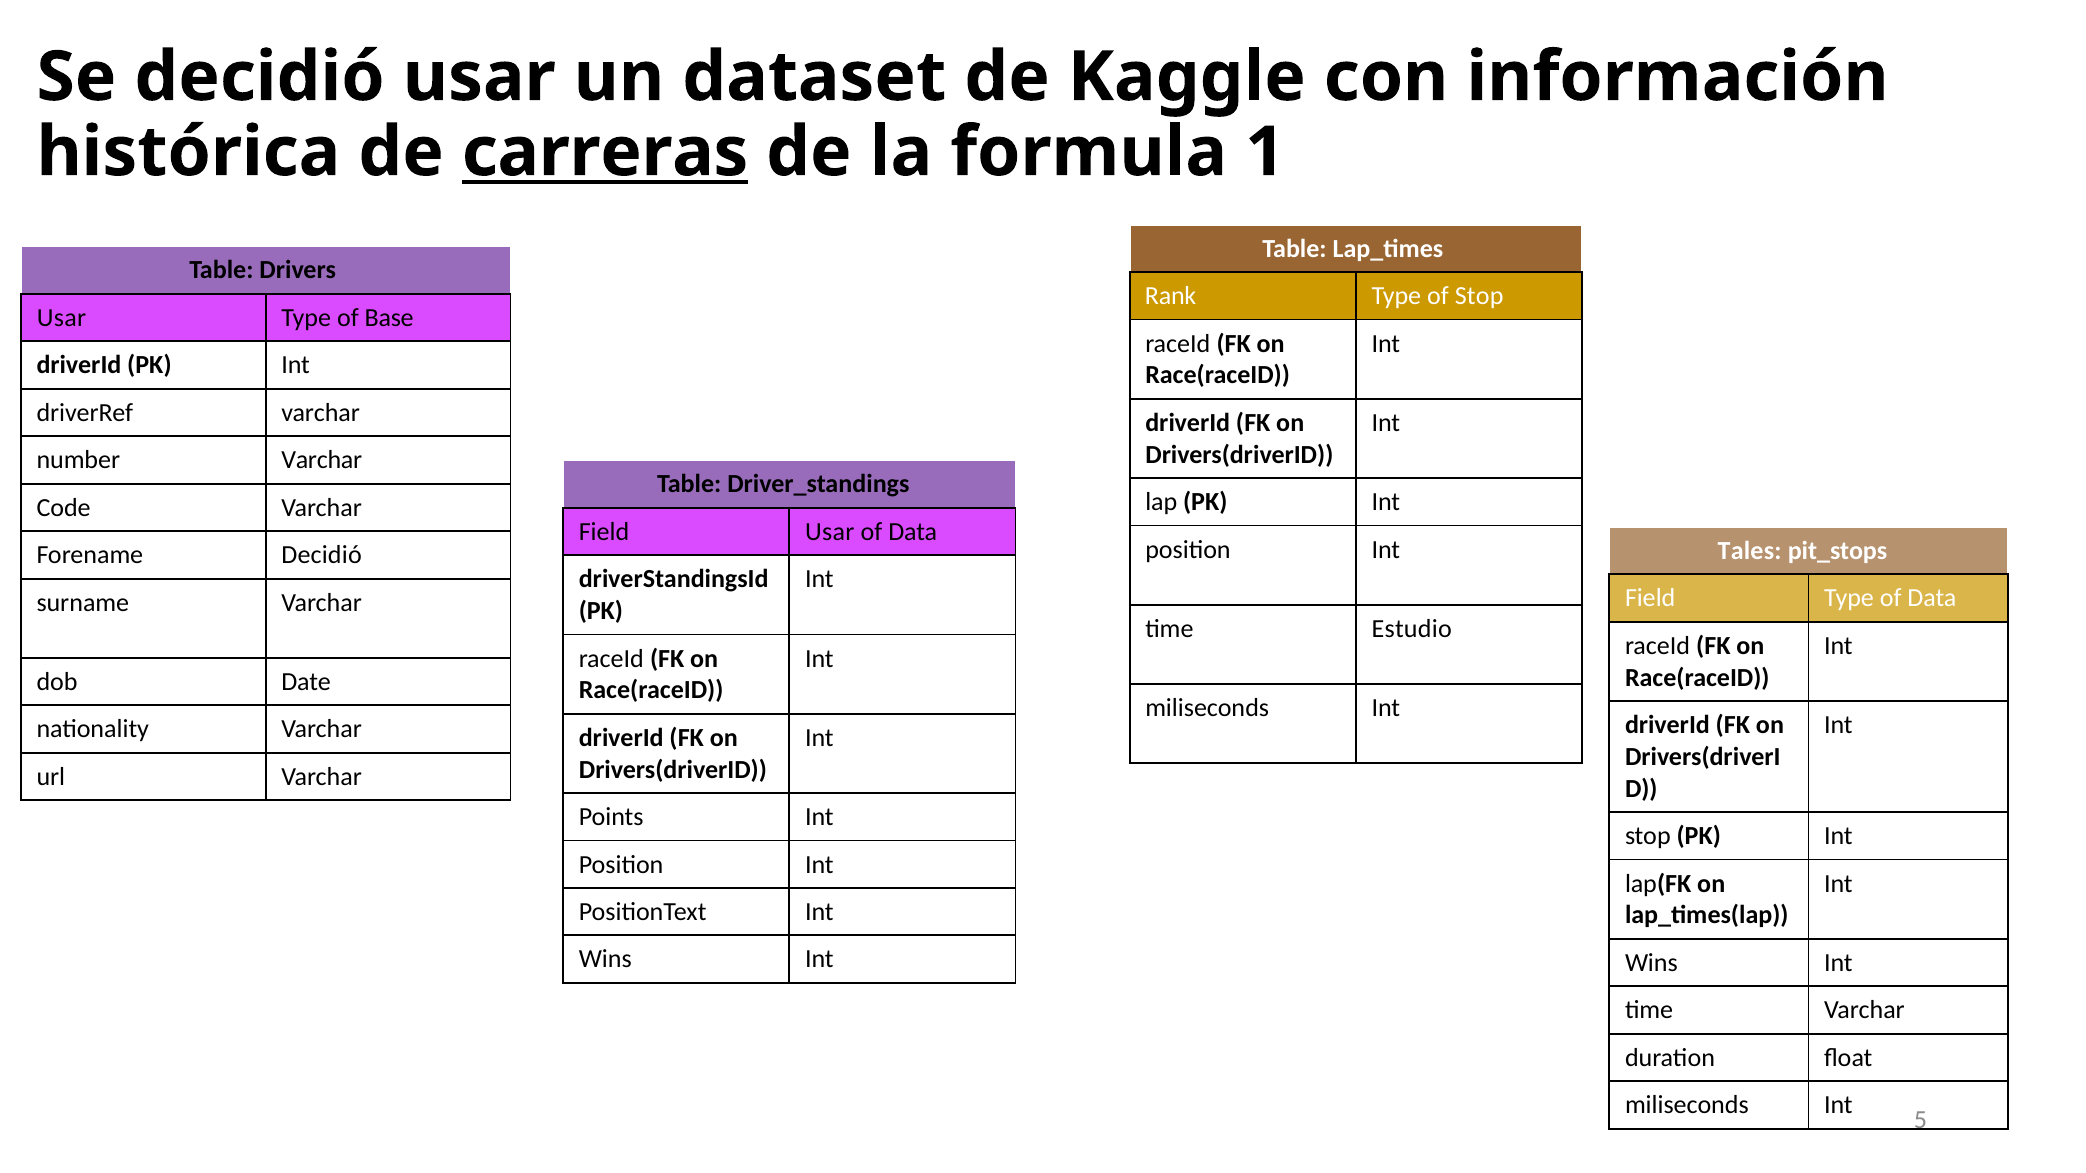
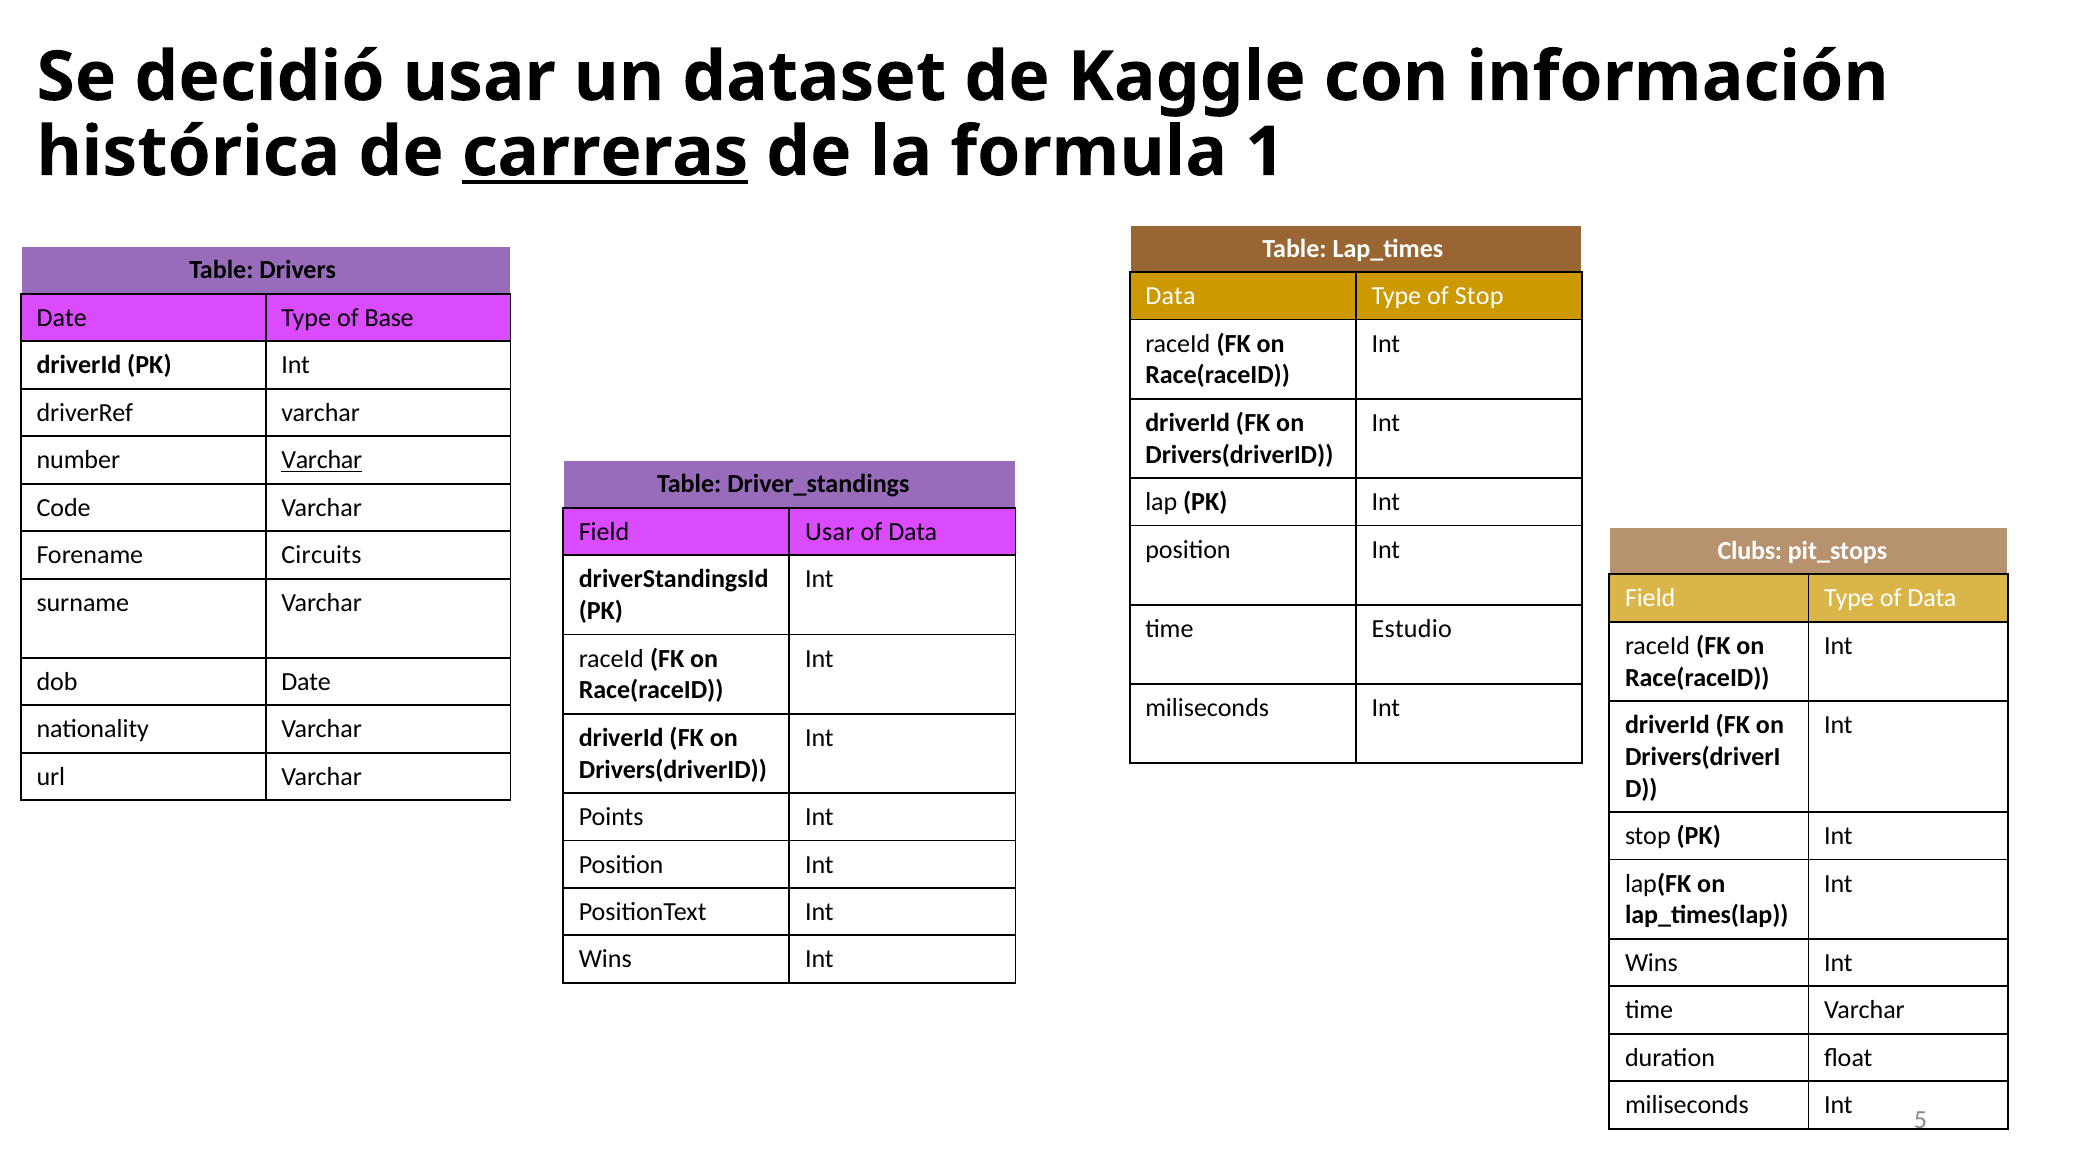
Rank: Rank -> Data (1170, 296)
Usar: Usar -> Date (62, 318)
Varchar underline: none -> present (322, 460)
Tales: Tales -> Clubs (1750, 551)
Forename Decidió: Decidió -> Circuits (321, 555)
